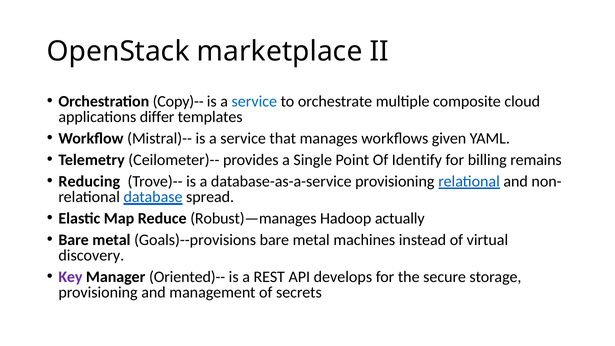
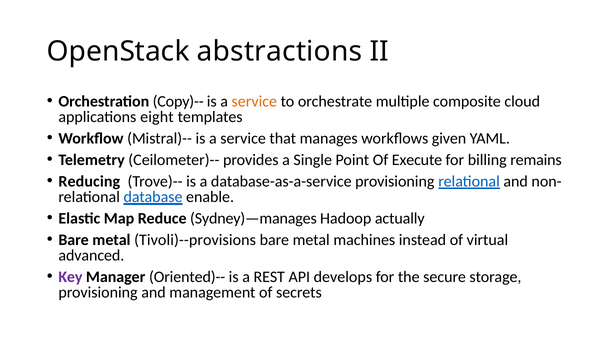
marketplace: marketplace -> abstractions (280, 52)
service colour: blue -> orange (254, 102)
differ: differ -> eight (157, 117)
Identify: Identify -> Execute (417, 160)
spread: spread -> enable (210, 197)
Robust)—manages: Robust)—manages -> Sydney)—manages (253, 218)
Goals)--provisions: Goals)--provisions -> Tivoli)--provisions (195, 240)
discovery: discovery -> advanced (91, 255)
